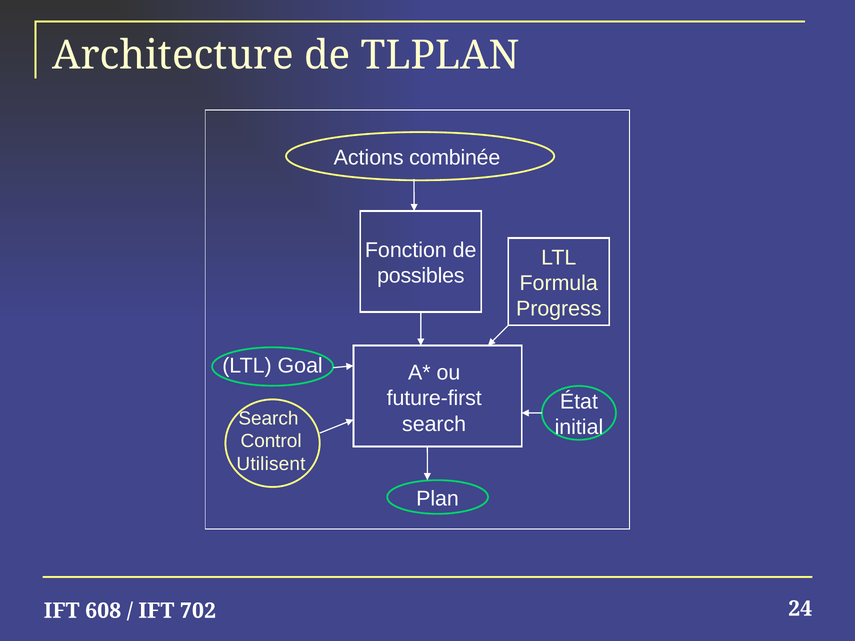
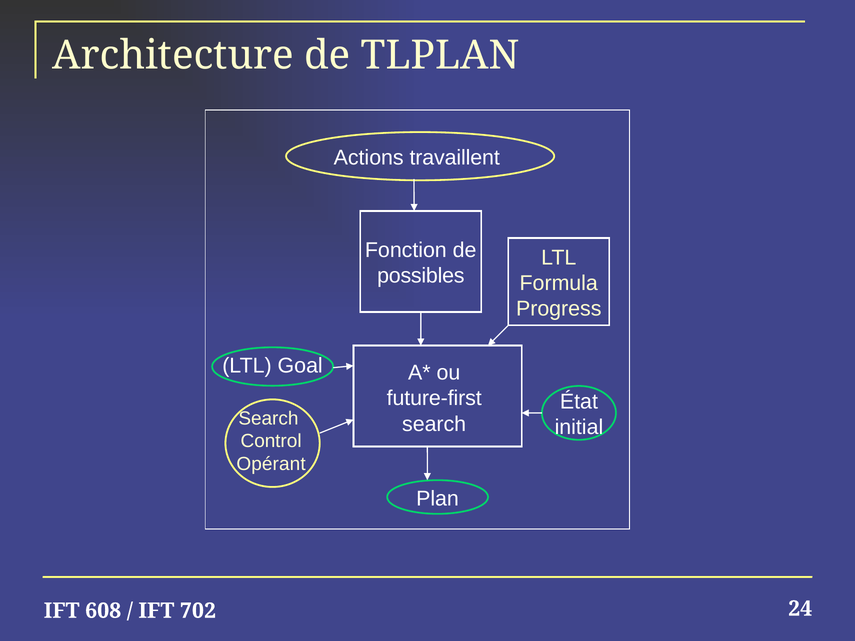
combinée: combinée -> travaillent (455, 158)
Utilisent: Utilisent -> Opérant (271, 464)
